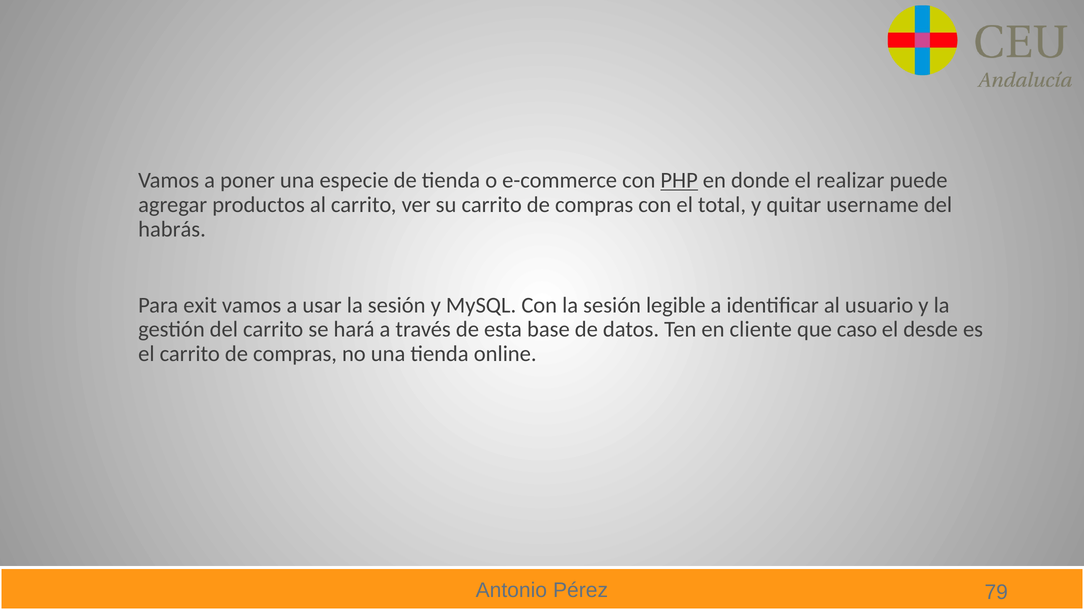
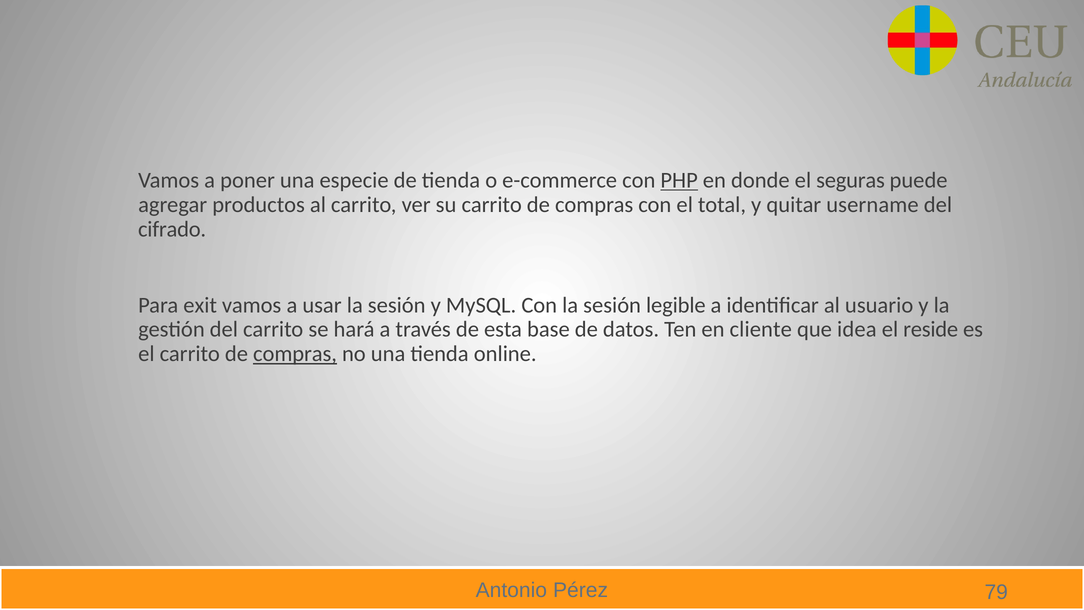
realizar: realizar -> seguras (851, 180)
habrás: habrás -> cifrado (172, 229)
caso: caso -> idea (857, 329)
desde: desde -> reside (931, 329)
compras underline: none -> present (295, 354)
